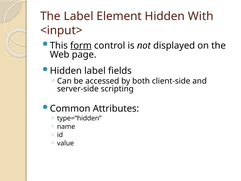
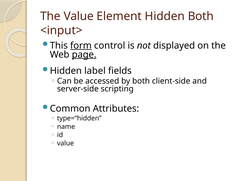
The Label: Label -> Value (79, 16)
Hidden With: With -> Both (201, 16)
page underline: none -> present (84, 54)
